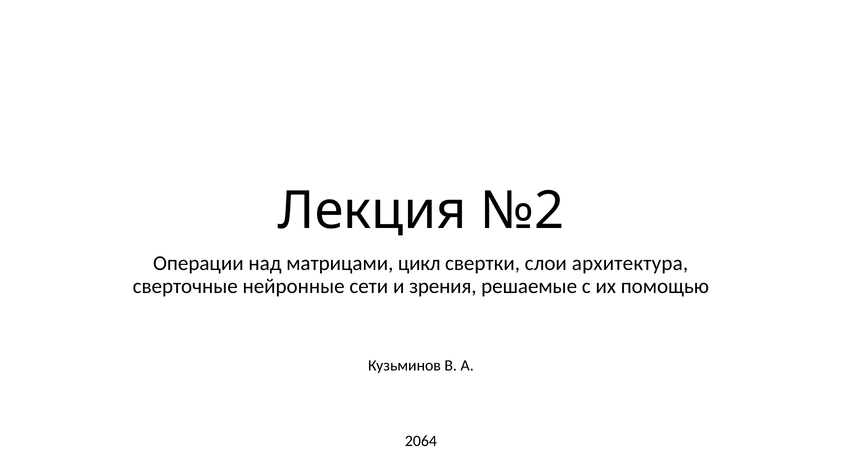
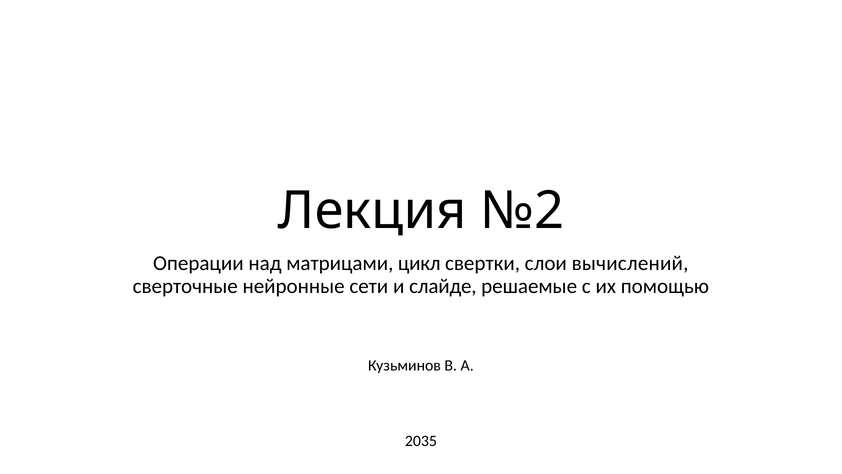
архитектура: архитектура -> вычислений (630, 263)
зрения: зрения -> слайде (443, 286)
2064: 2064 -> 2035 (421, 441)
